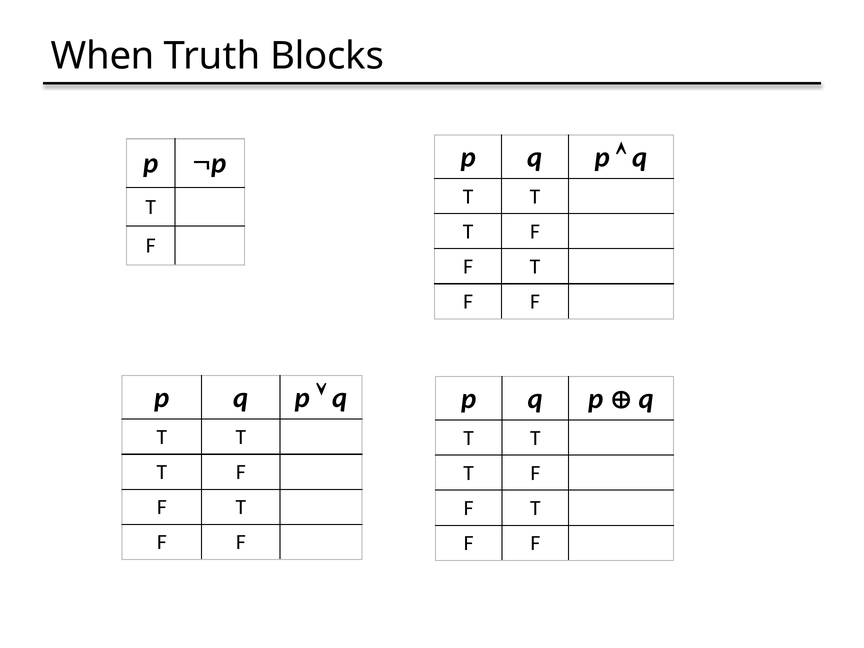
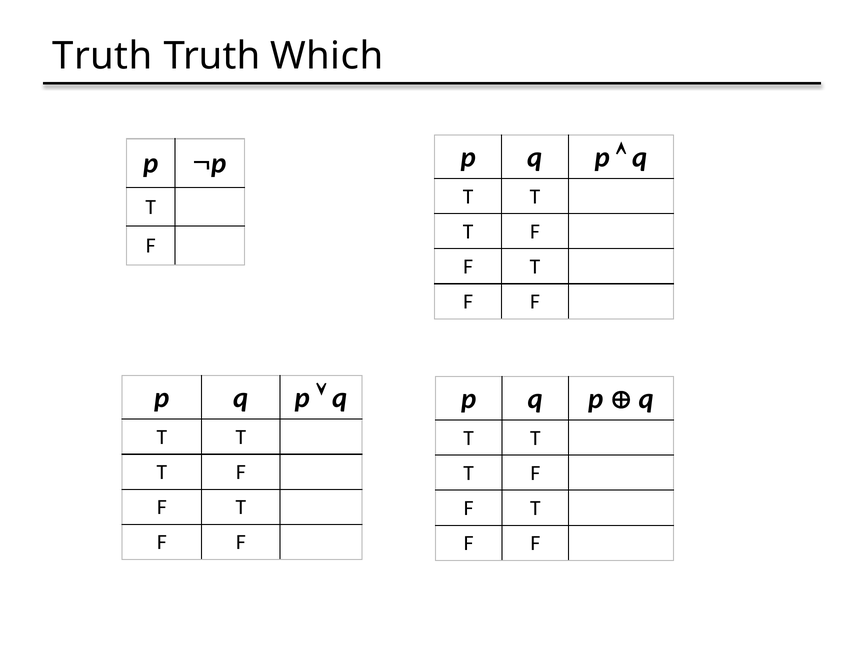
When: When -> Truth (102, 56)
Blocks: Blocks -> Which (327, 56)
